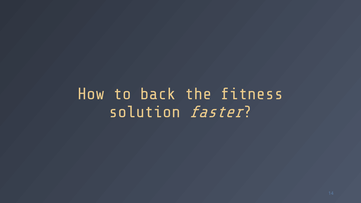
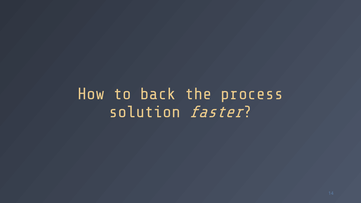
fitness: fitness -> process (252, 94)
